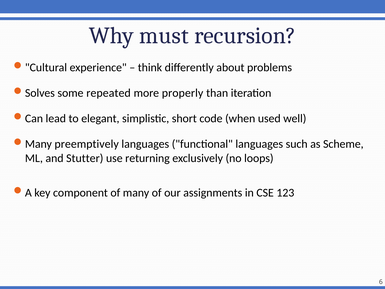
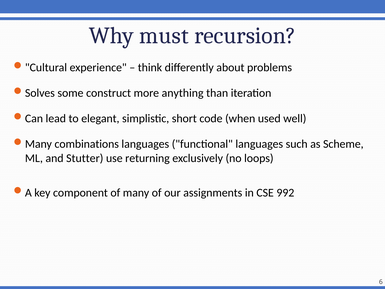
repeated: repeated -> construct (109, 93)
properly: properly -> anything (183, 93)
preemptively: preemptively -> combinations (87, 144)
123: 123 -> 992 (285, 192)
